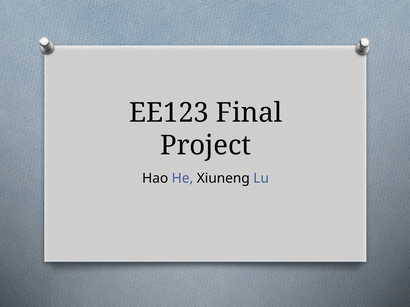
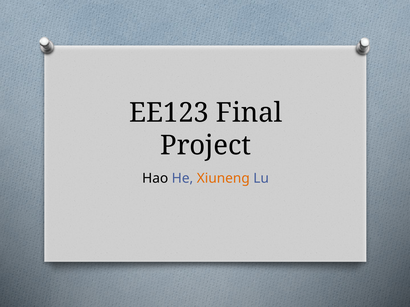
Xiuneng colour: black -> orange (223, 179)
